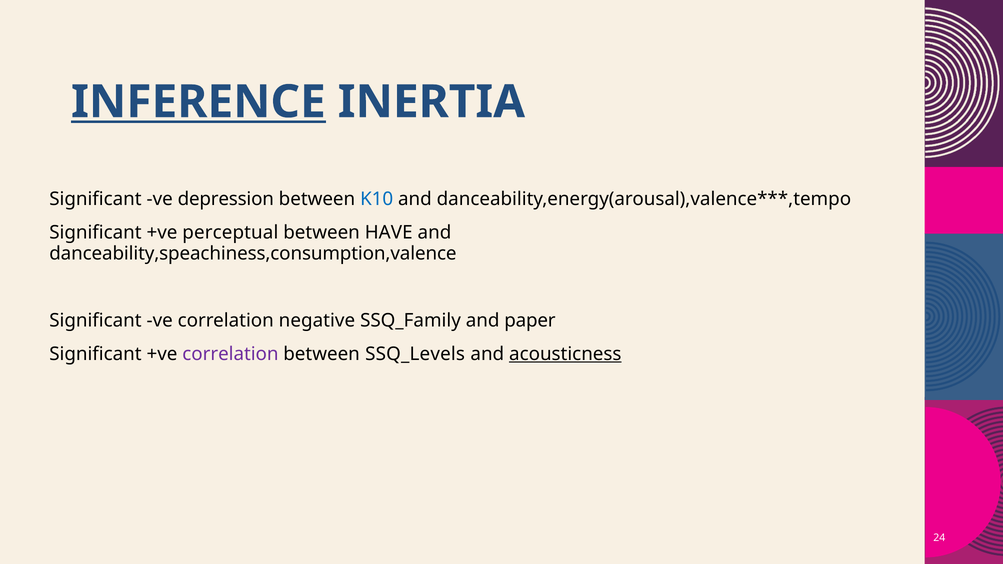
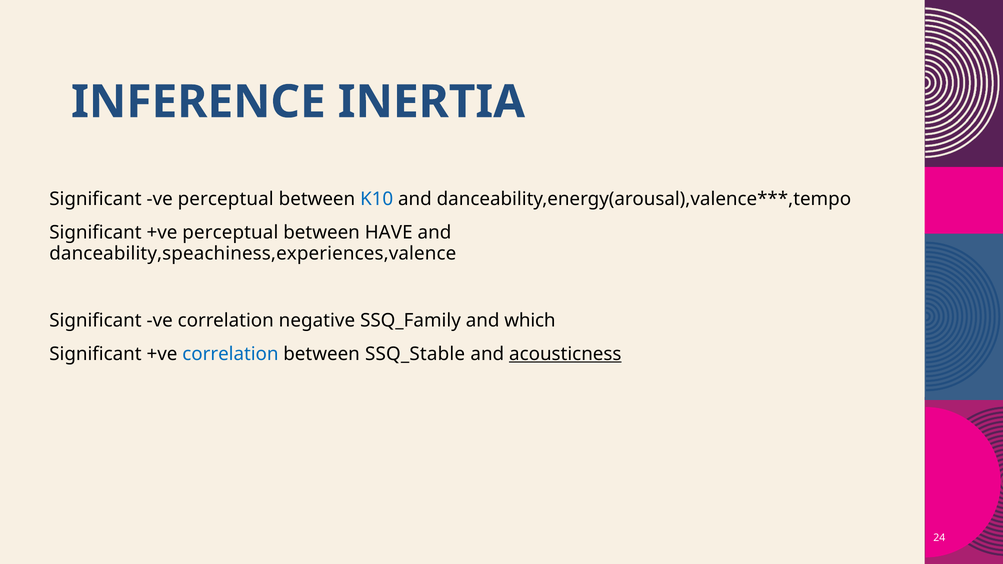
INFERENCE underline: present -> none (198, 102)
ve depression: depression -> perceptual (226, 199)
danceability,speachiness,consumption,valence: danceability,speachiness,consumption,valence -> danceability,speachiness,experiences,valence (253, 254)
paper: paper -> which (530, 320)
correlation colour: purple -> blue (230, 354)
SSQ_Levels: SSQ_Levels -> SSQ_Stable (415, 354)
